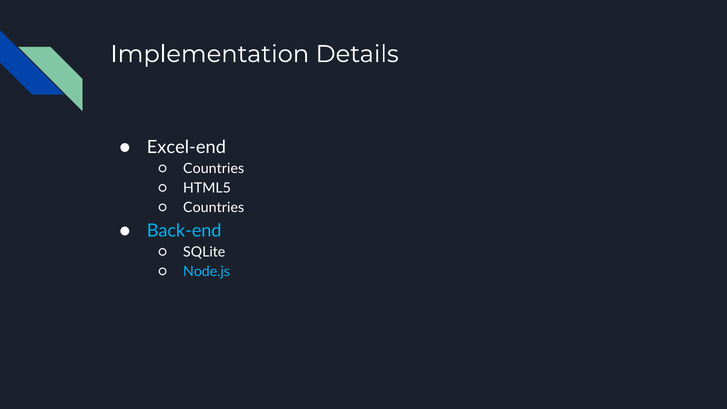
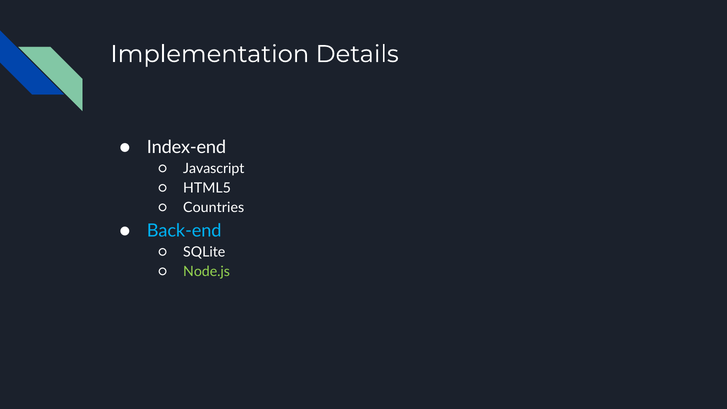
Excel-end: Excel-end -> Index-end (186, 147)
Countries: Countries -> Javascript (214, 169)
Node.js colour: light blue -> light green (207, 272)
